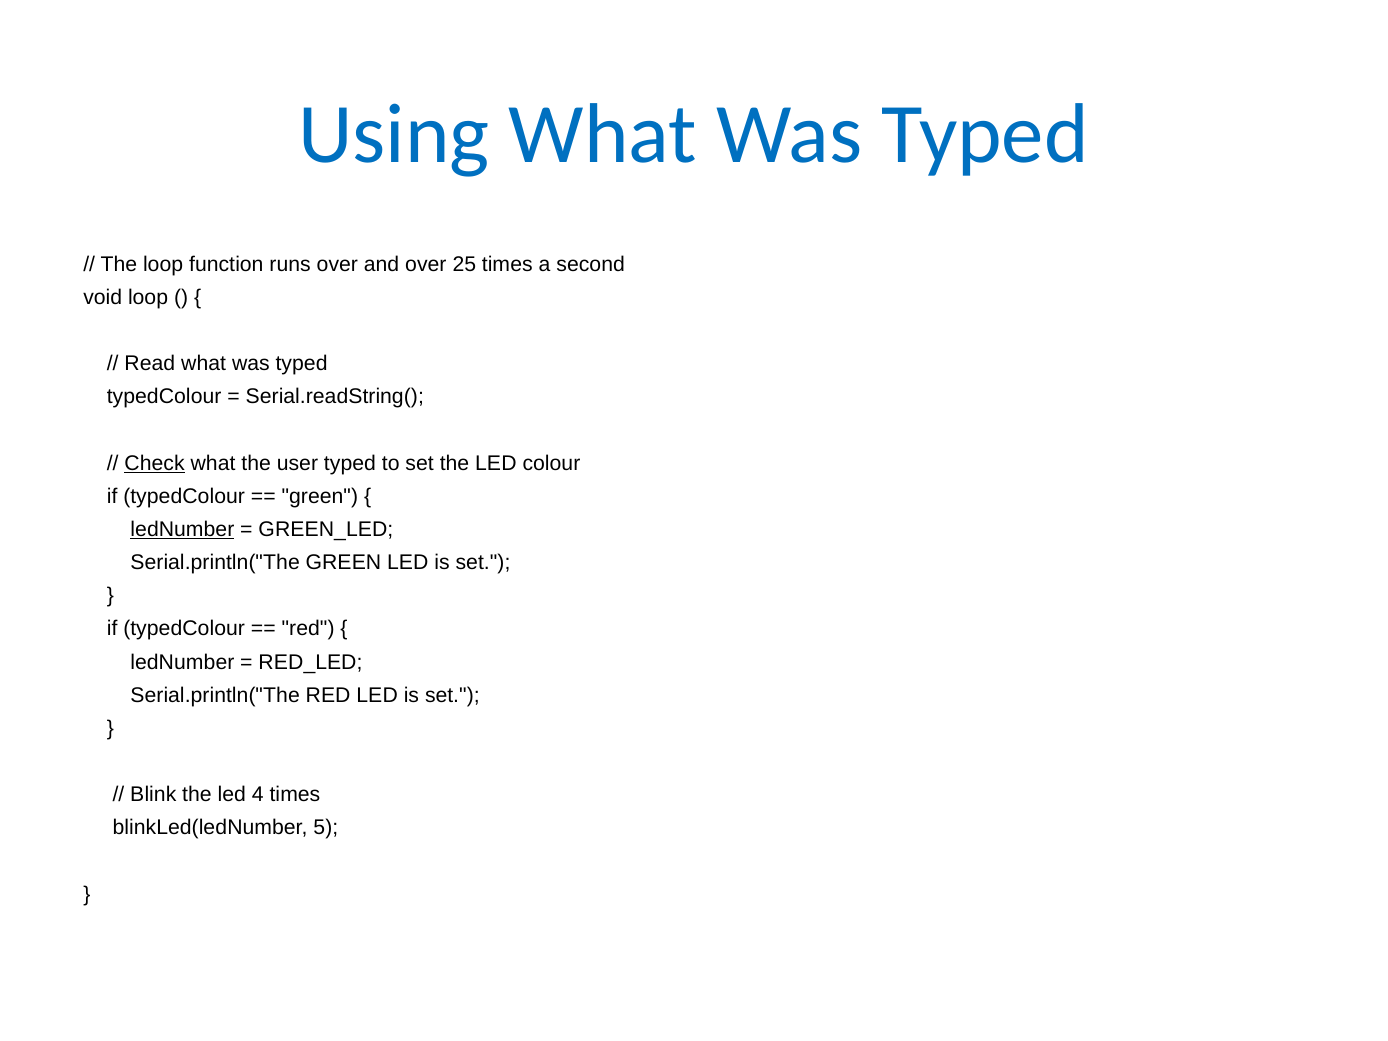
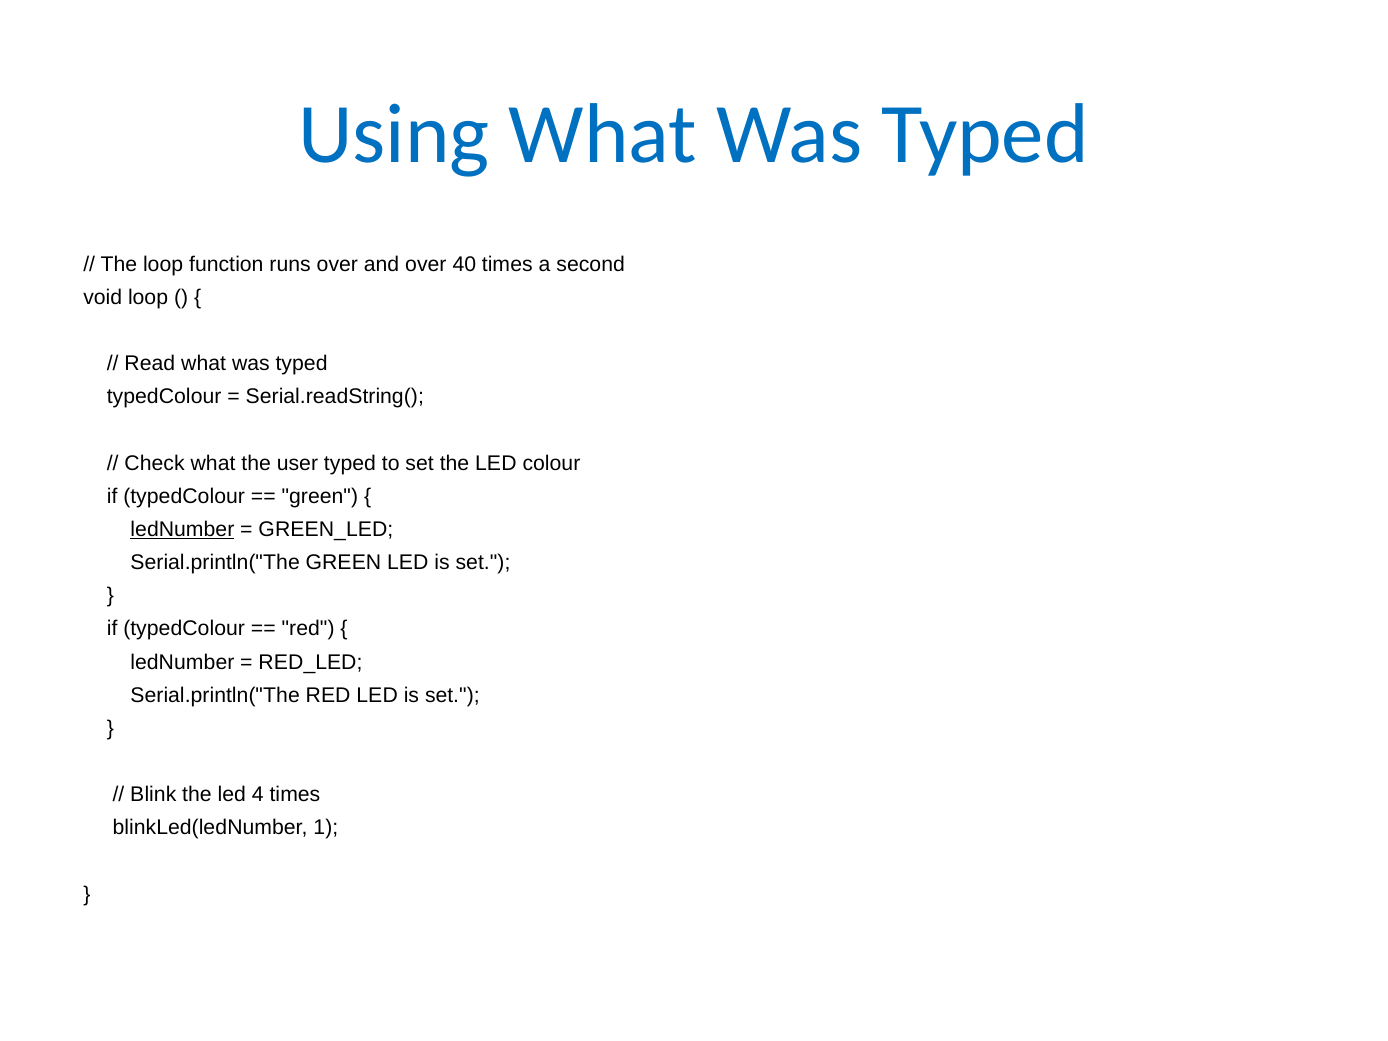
25: 25 -> 40 (464, 264)
Check underline: present -> none (155, 463)
5: 5 -> 1 (326, 828)
